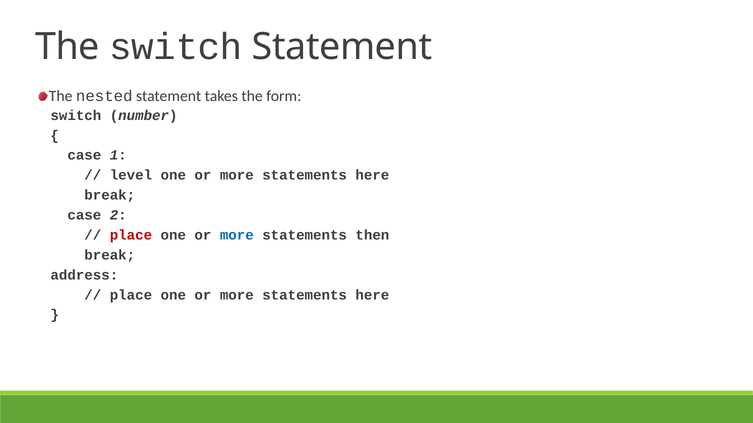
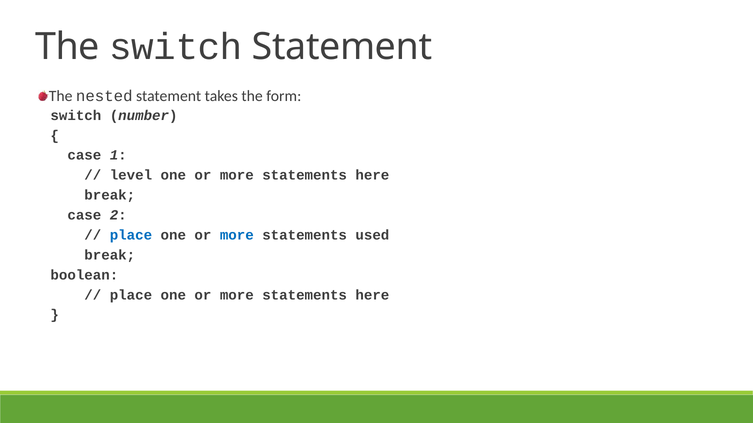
place colour: red -> blue (131, 235)
then: then -> used (372, 235)
address: address -> boolean (84, 275)
